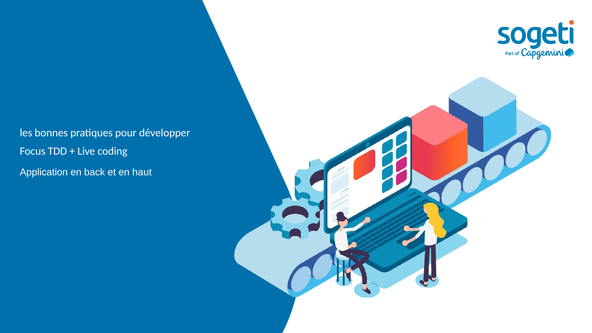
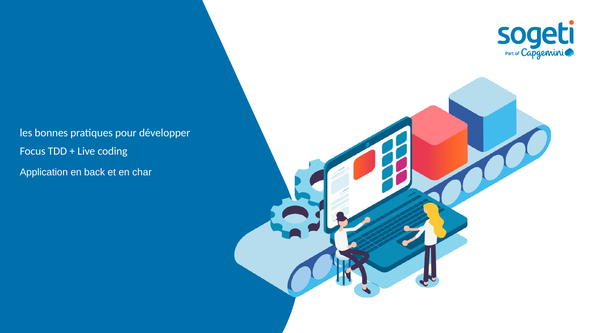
haut: haut -> char (142, 172)
